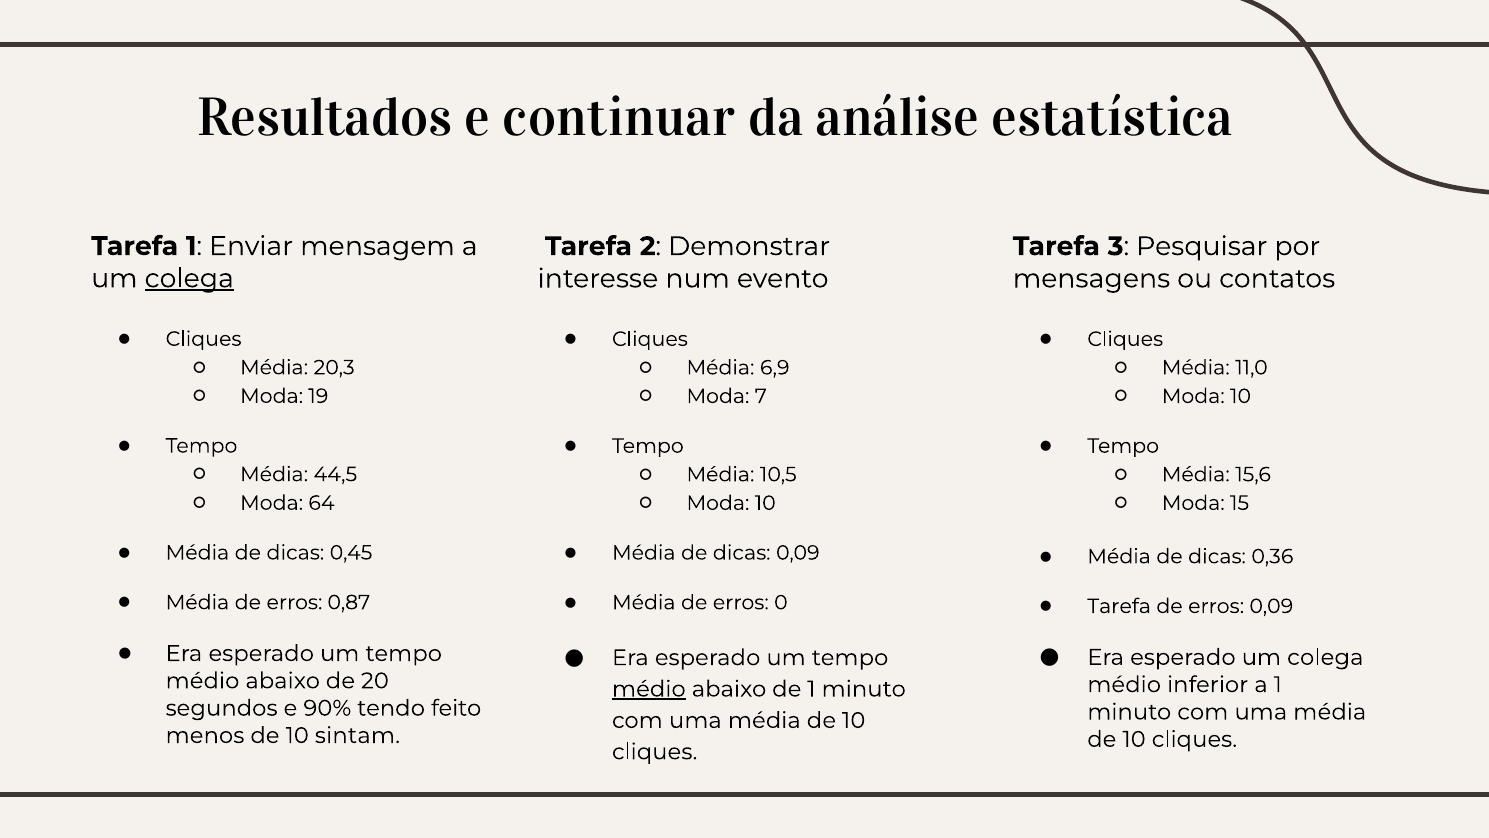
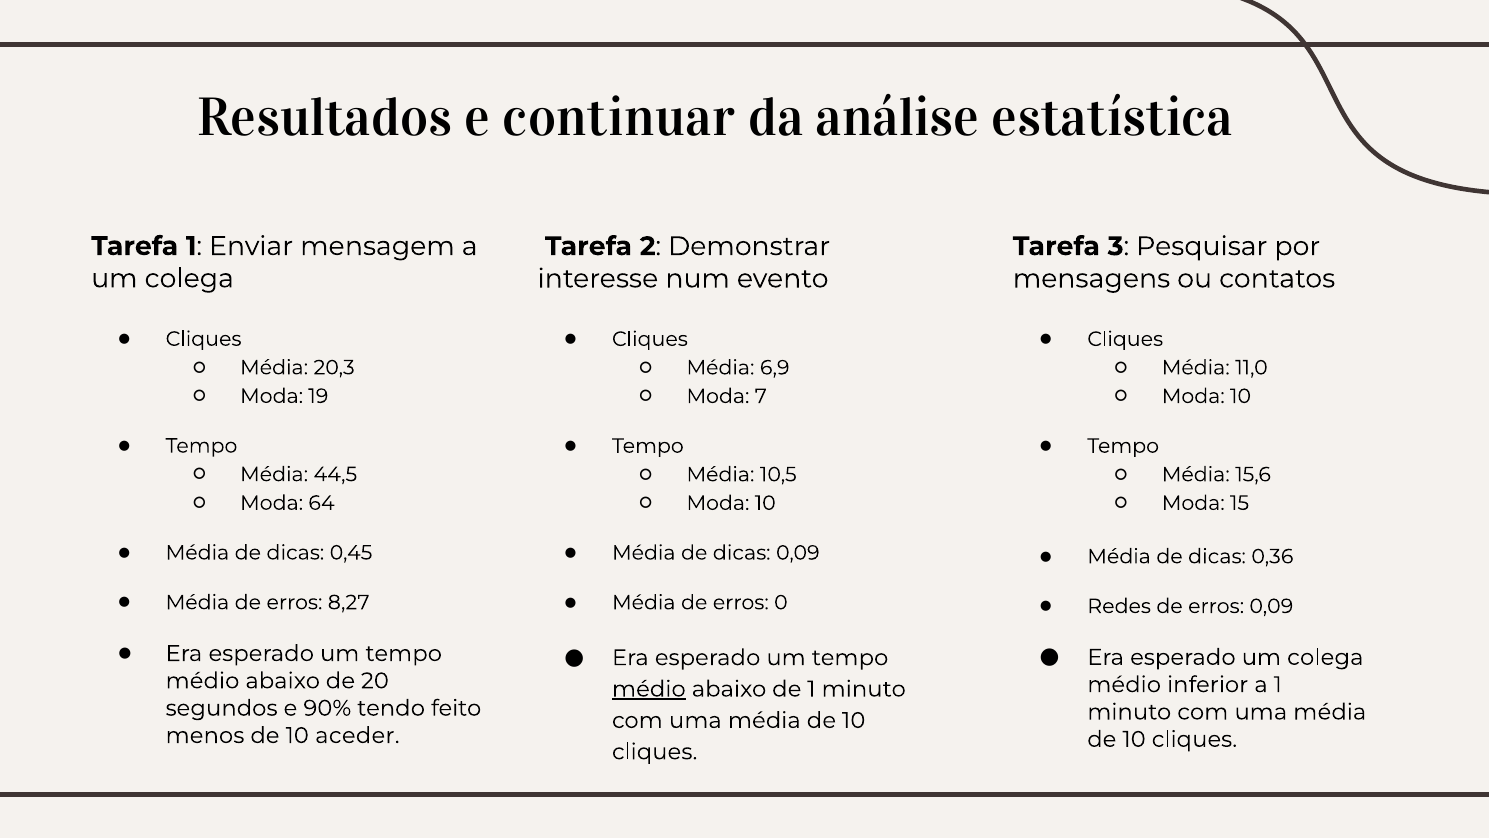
colega underline: present -> none (189, 278)
0,87: 0,87 -> 8,27 (349, 602)
Tarefa: Tarefa -> Redes (1119, 606)
sintam: sintam -> aceder (357, 735)
